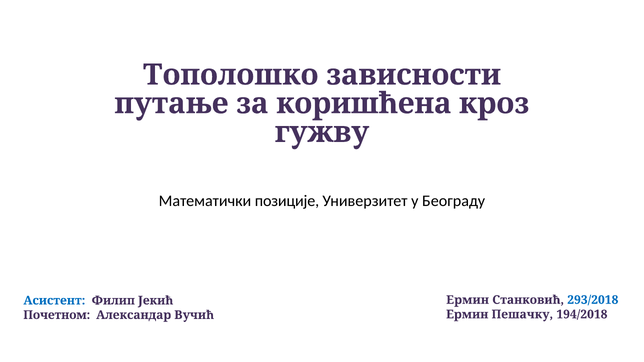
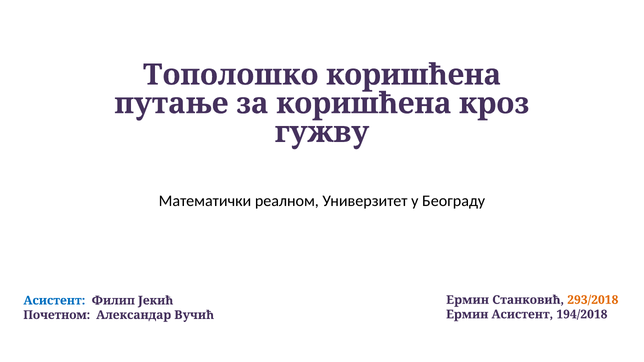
Тополошко зависности: зависности -> коришћена (414, 75)
позиције: позиције -> реалном (287, 201)
293/2018 colour: blue -> orange (593, 300)
Ермин Пешачку: Пешачку -> Асистент (522, 315)
